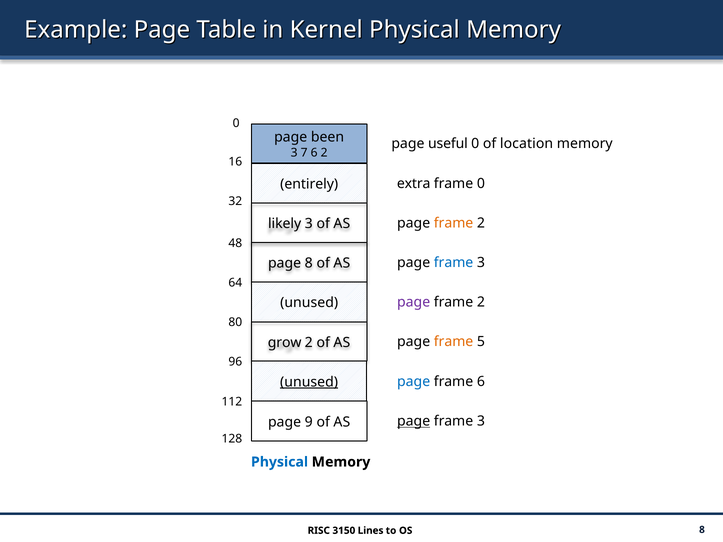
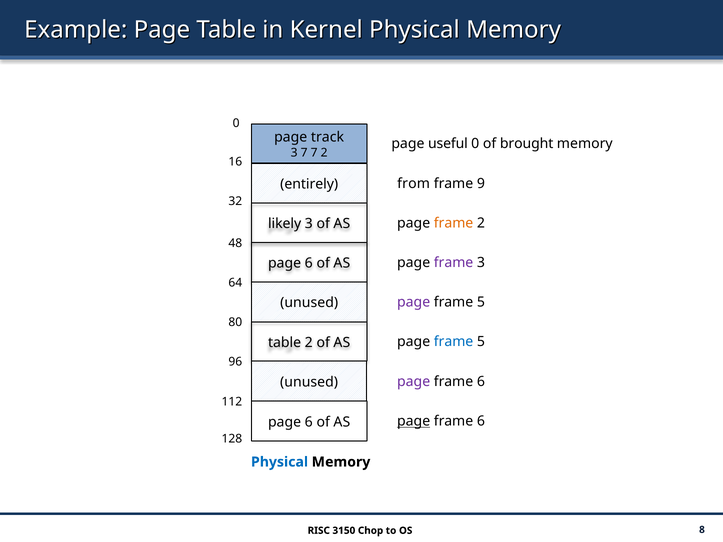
been: been -> track (327, 137)
location: location -> brought (527, 144)
7 6: 6 -> 7 (314, 153)
extra: extra -> from (414, 184)
frame 0: 0 -> 9 (481, 184)
frame colour: blue -> purple (454, 263)
8: 8 -> 6 (309, 263)
2: 2 -> 5 (481, 302)
frame colour: orange -> blue (454, 342)
grow: grow -> table (285, 343)
page colour: blue -> purple (414, 382)
unused underline: present -> none (309, 382)
3: 3 -> 6 (481, 421)
9: 9 -> 6 (309, 422)
Lines: Lines -> Chop (371, 531)
